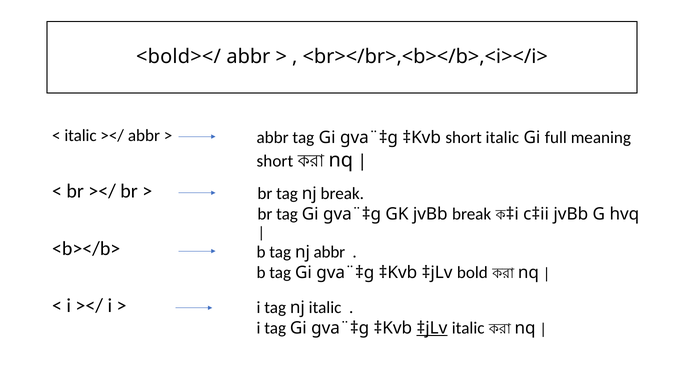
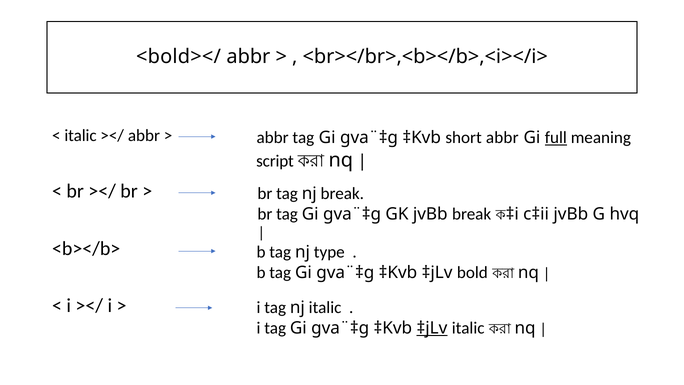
short italic: italic -> abbr (502, 138)
full underline: none -> present (556, 138)
short: short -> script (275, 161)
nj abbr: abbr -> type (329, 252)
